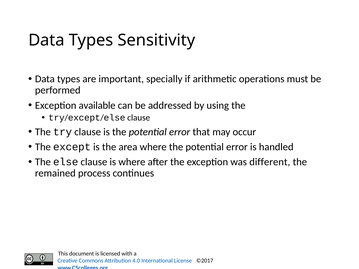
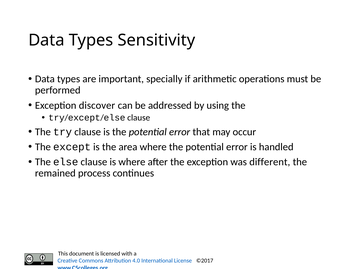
available: available -> discover (97, 105)
